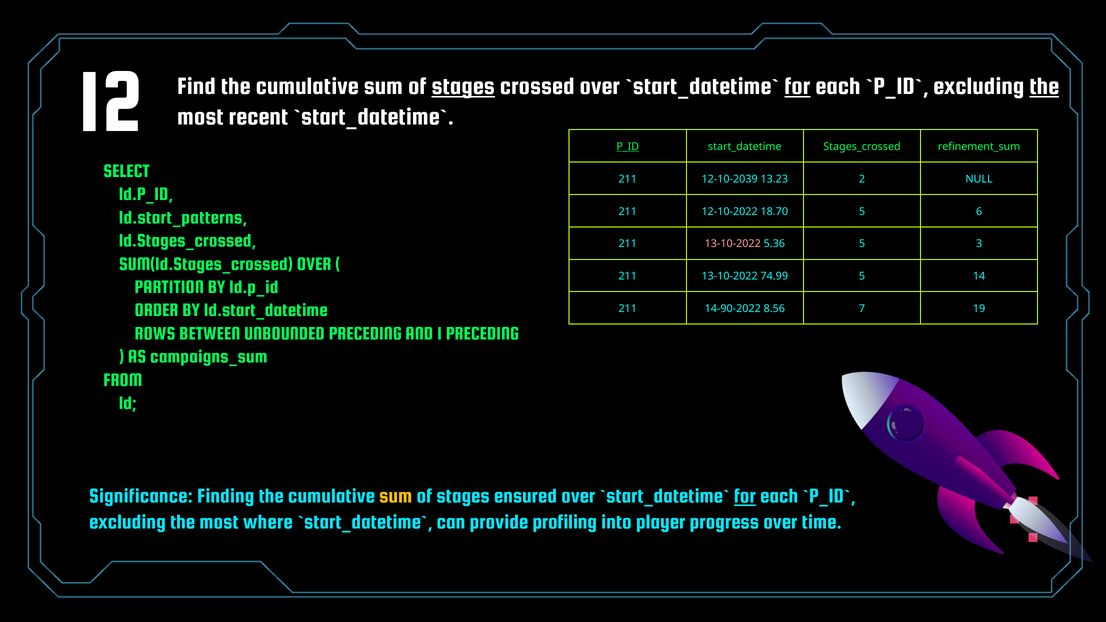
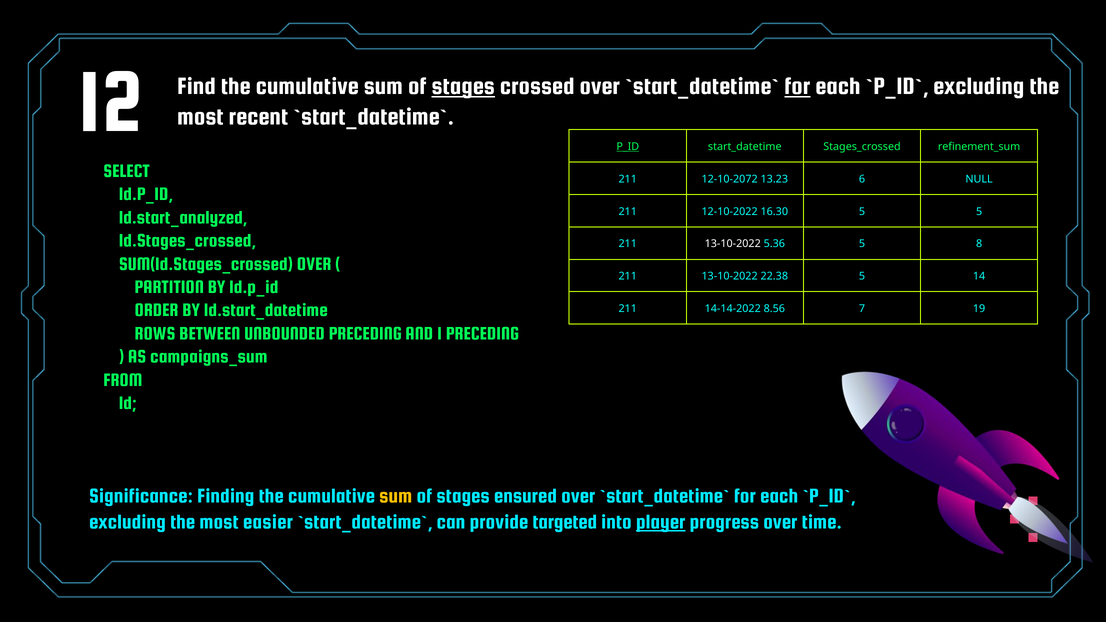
the underline: present -> none (1044, 86)
12-10-2039: 12-10-2039 -> 12-10-2072 (730, 179)
2: 2 -> 6 (862, 179)
ld.start_patterns: ld.start_patterns -> ld.start_analyzed (183, 217)
18.70: 18.70 -> 16.30 (774, 212)
5 6: 6 -> 5 (979, 212)
13-10-2022 colour: pink -> white (733, 244)
3: 3 -> 8 (979, 244)
74.99: 74.99 -> 22.38 (774, 276)
14-90-2022: 14-90-2022 -> 14-14-2022 (733, 309)
for underline: present -> none (745, 496)
where: where -> easier (268, 522)
profiling: profiling -> targeted (565, 522)
player underline: none -> present (661, 522)
